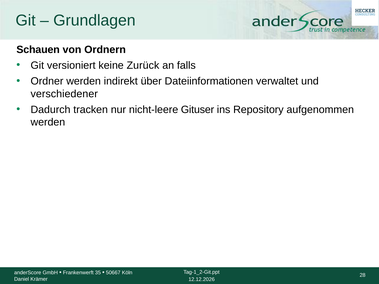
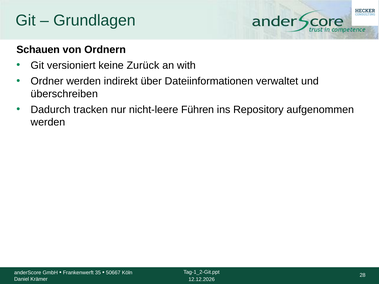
falls: falls -> with (186, 65)
verschiedener: verschiedener -> überschreiben (64, 94)
Gituser: Gituser -> Führen (198, 110)
